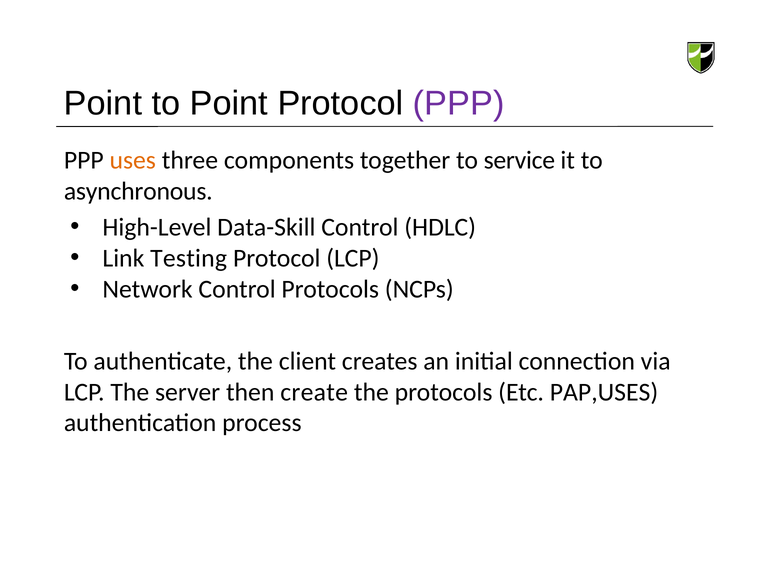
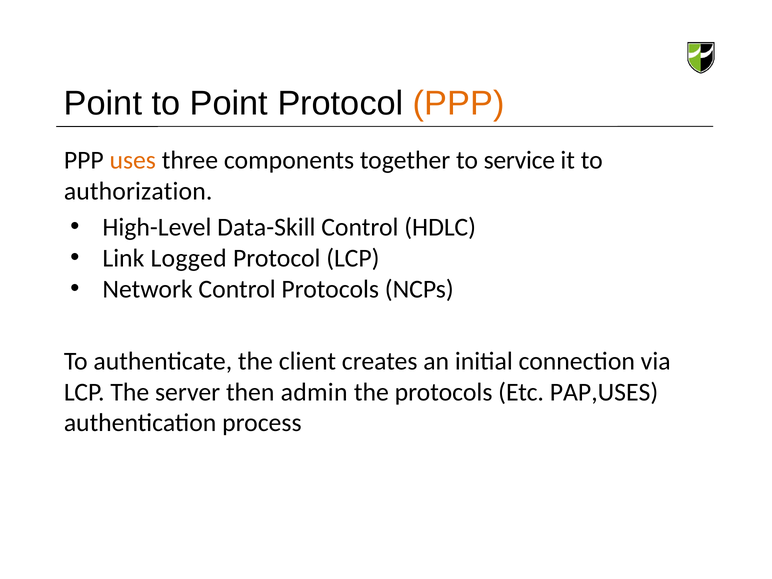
PPP colour: purple -> orange (459, 103)
asynchronous: asynchronous -> authorization (138, 191)
Testing: Testing -> Logged (189, 258)
create: create -> admin (314, 392)
